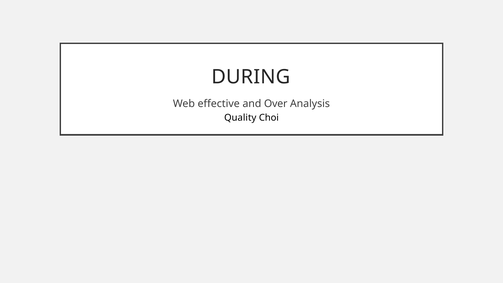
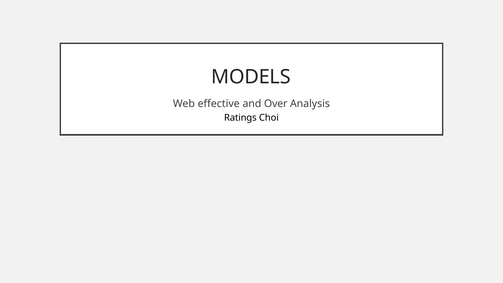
DURING: DURING -> MODELS (251, 77)
Quality: Quality -> Ratings (240, 118)
